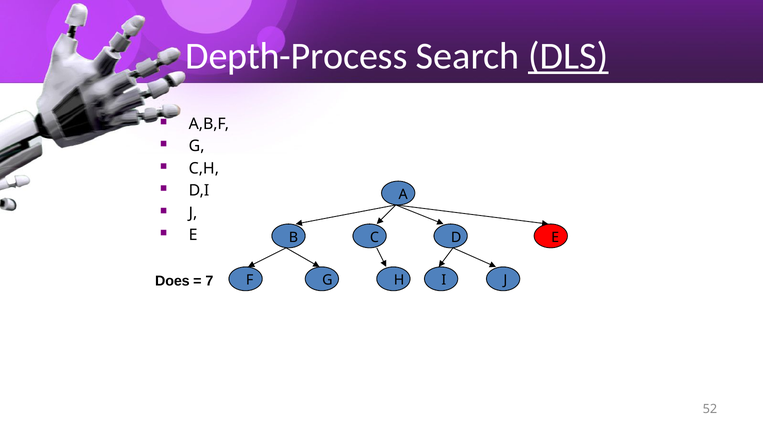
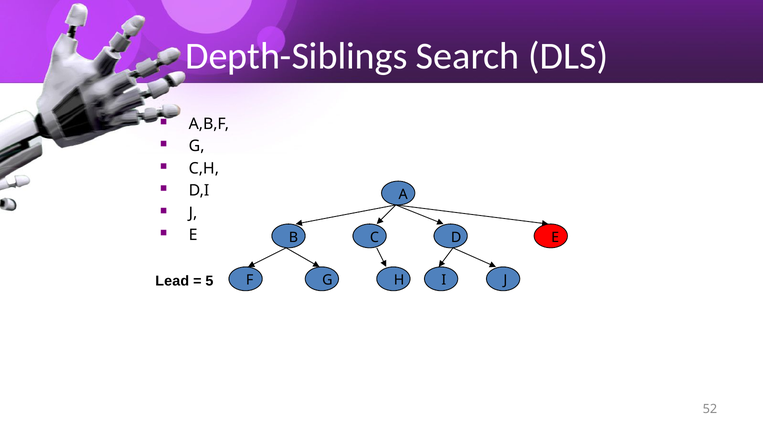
Depth-Process: Depth-Process -> Depth-Siblings (296, 56)
DLS underline: present -> none (568, 56)
Does: Does -> Lead (172, 281)
7: 7 -> 5 (209, 281)
